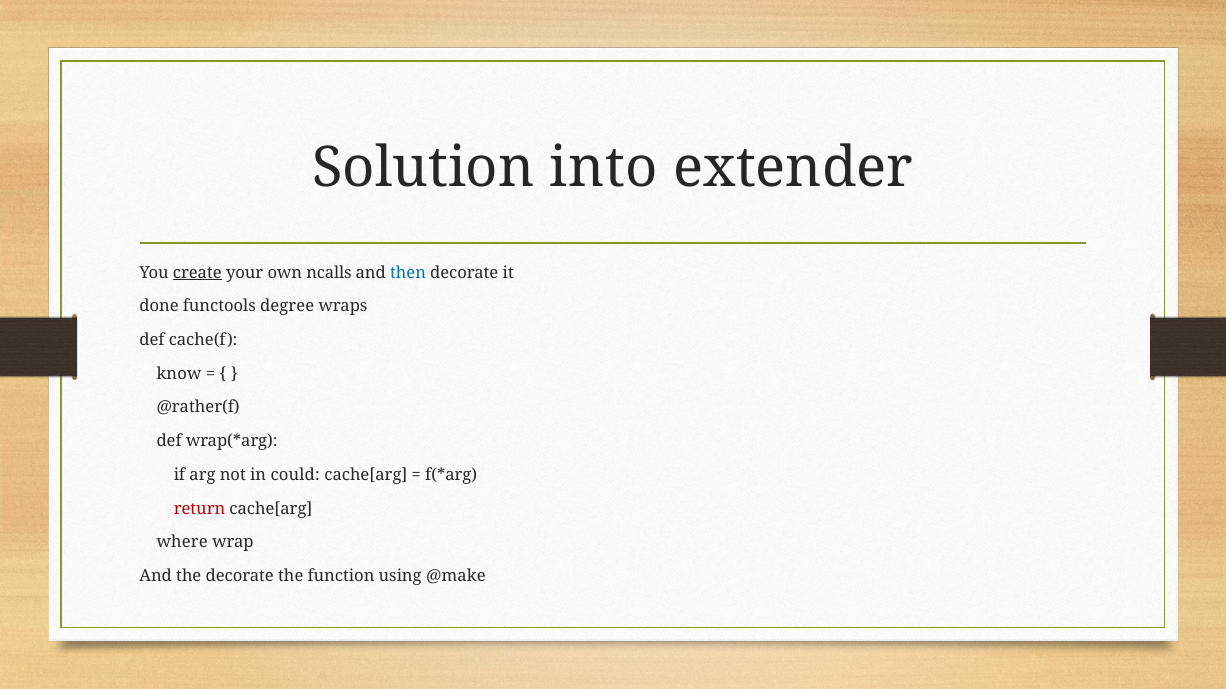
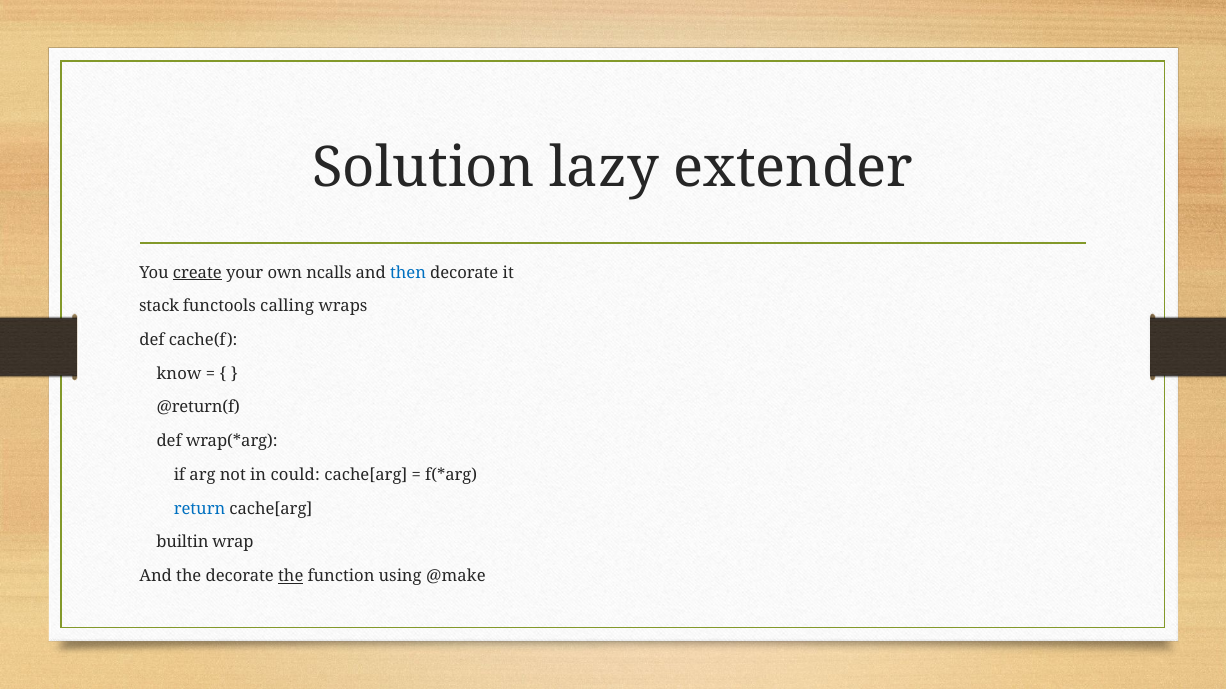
into: into -> lazy (604, 168)
done: done -> stack (159, 307)
degree: degree -> calling (287, 307)
@rather(f: @rather(f -> @return(f (198, 408)
return colour: red -> blue (200, 509)
where: where -> builtin (182, 543)
the underline: none -> present (291, 577)
